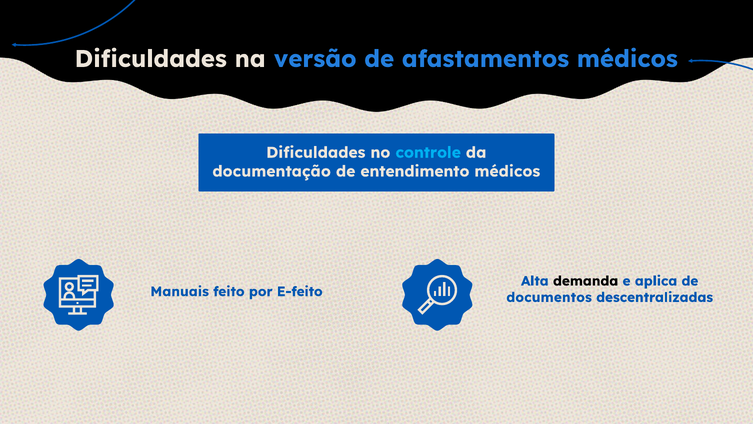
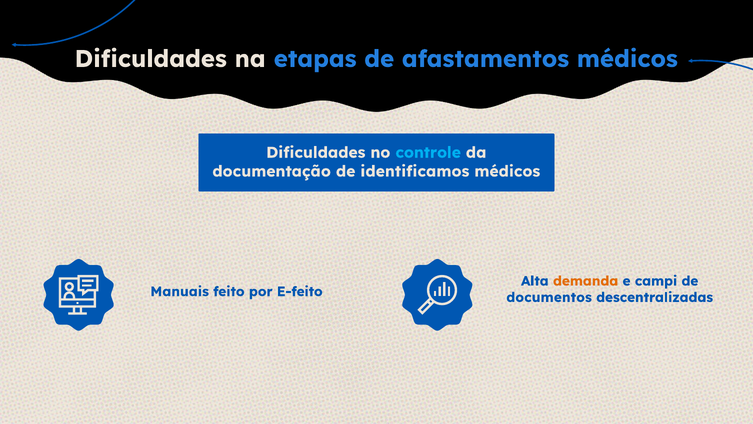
versão: versão -> etapas (315, 59)
entendimento: entendimento -> identificamos (415, 171)
demanda colour: black -> orange (586, 281)
aplica: aplica -> campi (656, 281)
